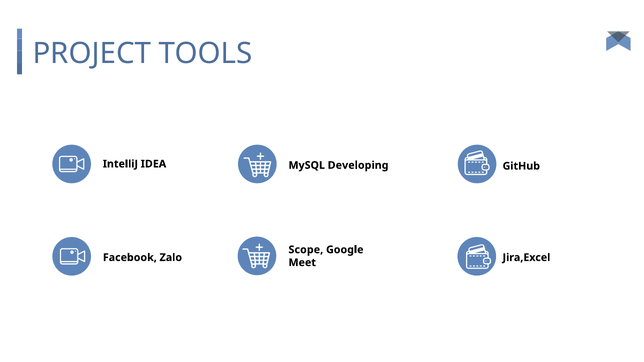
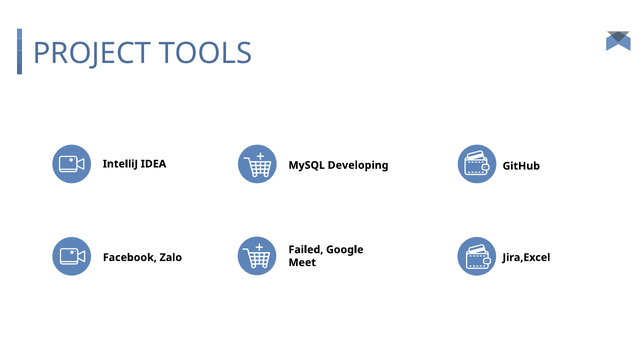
Scope: Scope -> Failed (306, 250)
